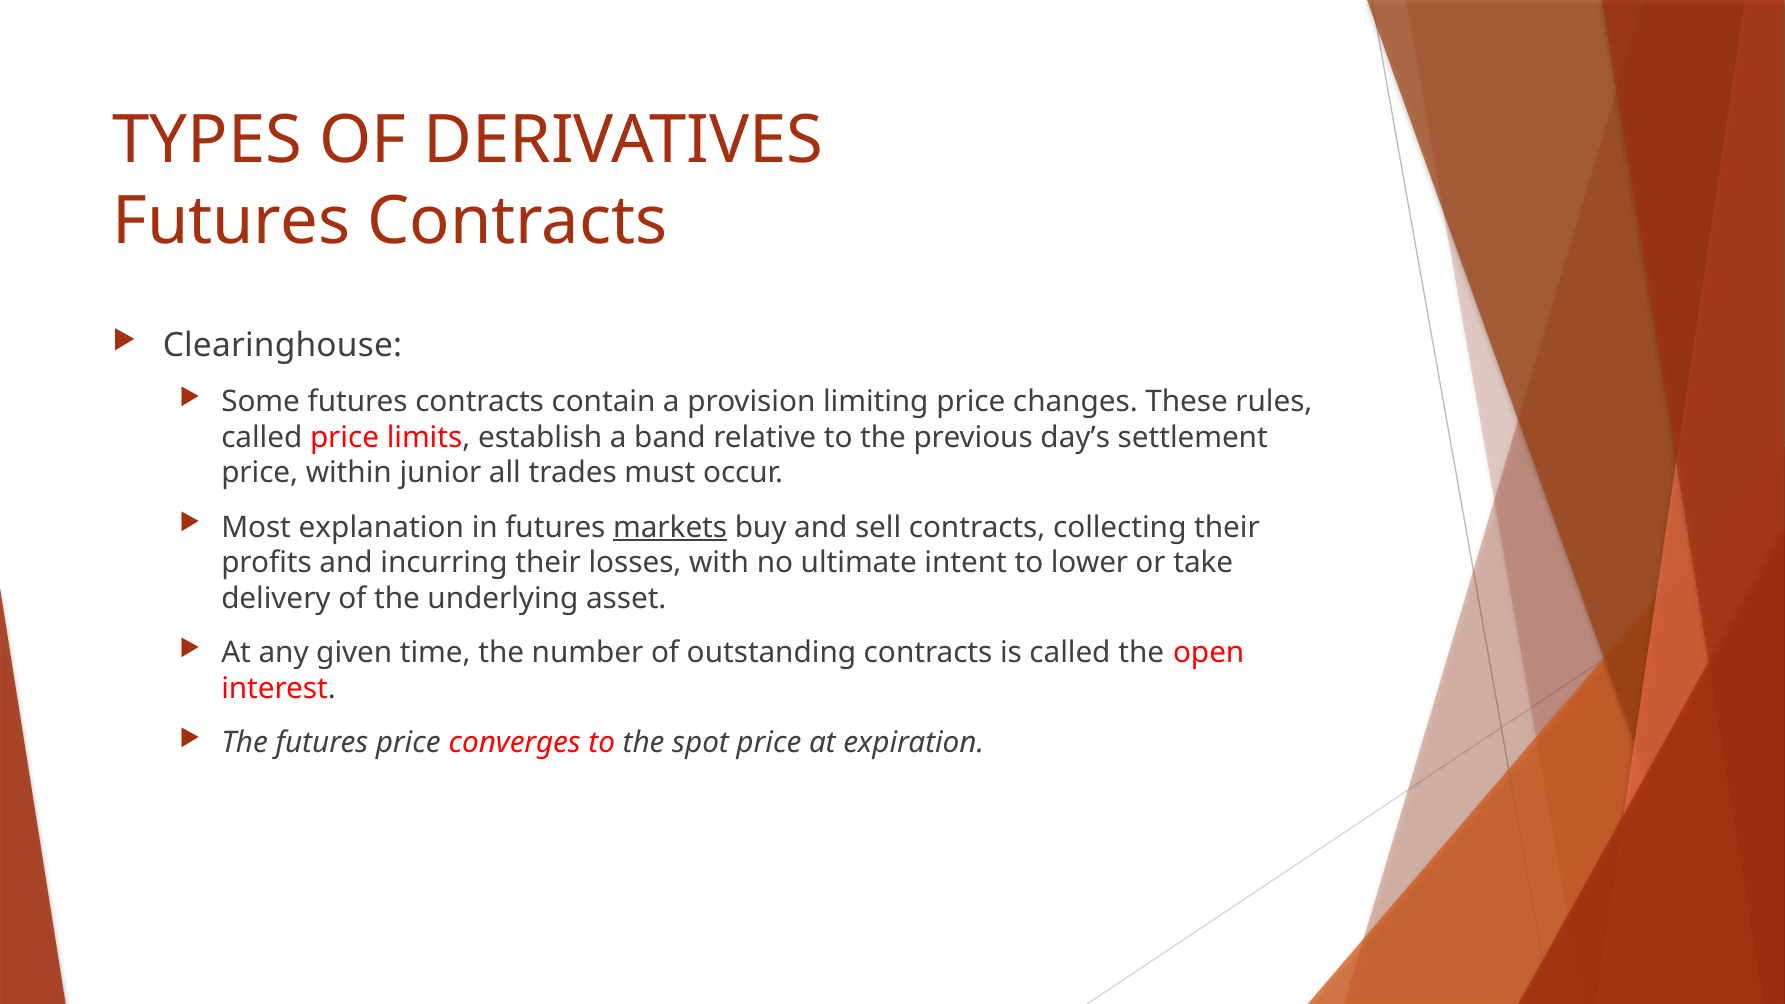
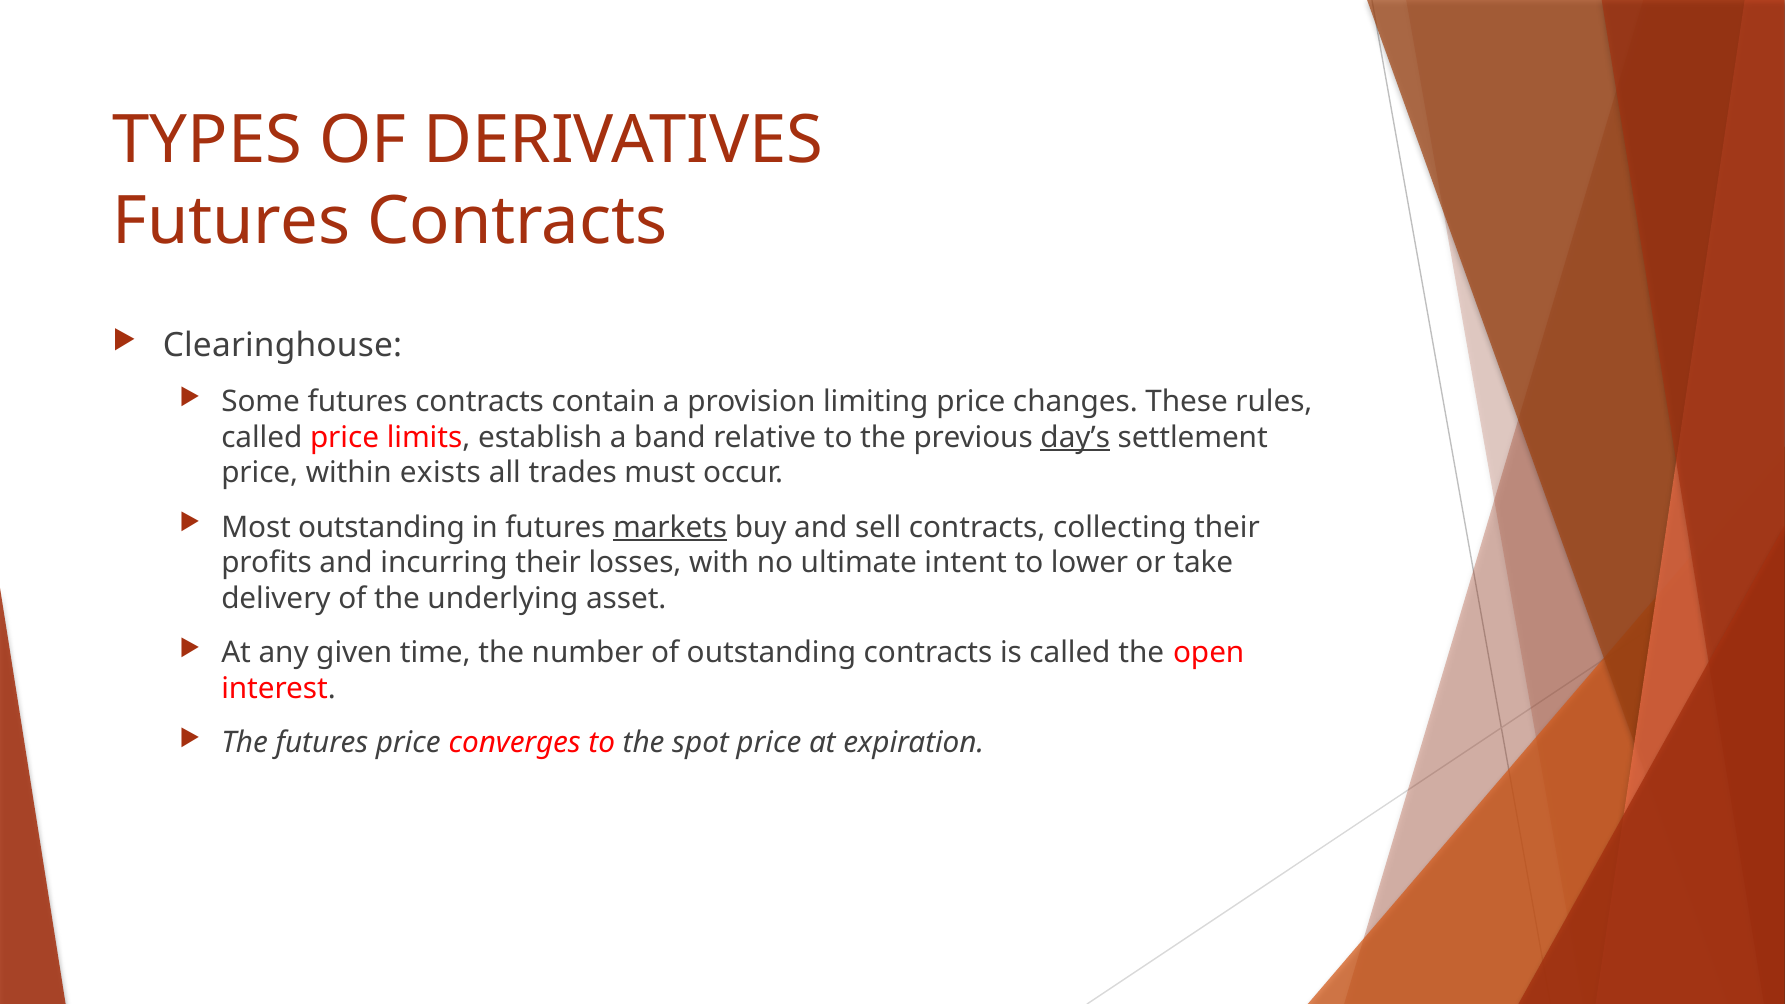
day’s underline: none -> present (1075, 437)
junior: junior -> exists (440, 473)
Most explanation: explanation -> outstanding (381, 527)
